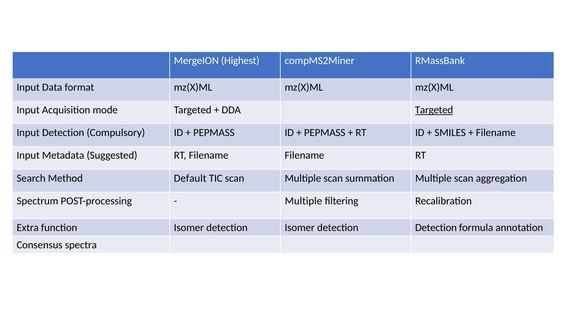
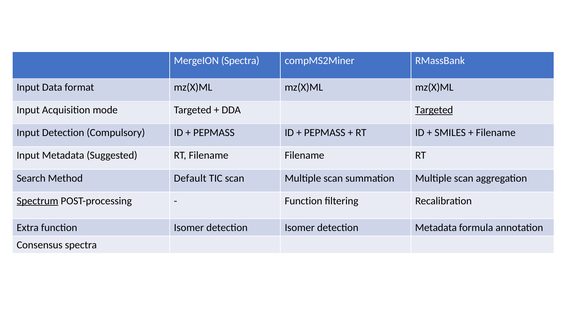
MergeION Highest: Highest -> Spectra (240, 61)
Spectrum underline: none -> present (37, 201)
Multiple: Multiple -> Function (304, 201)
detection Detection: Detection -> Metadata (436, 227)
